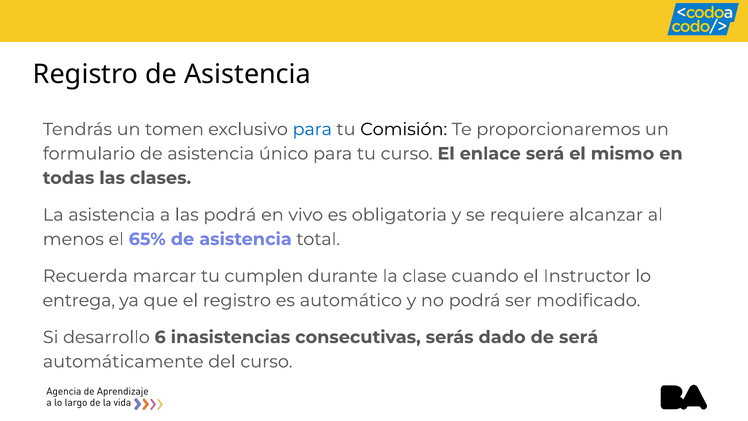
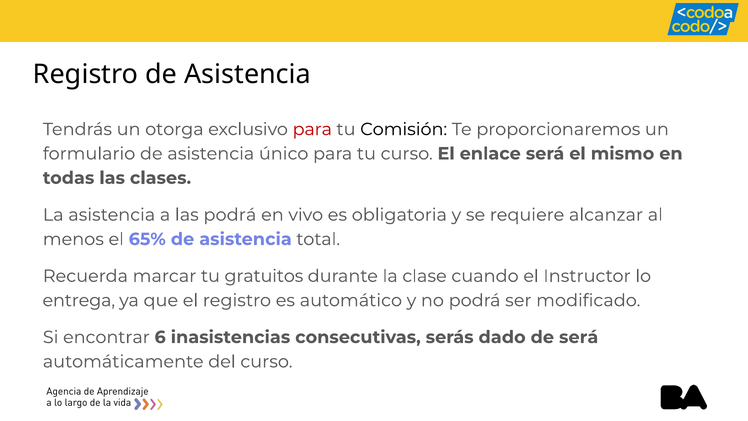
tomen: tomen -> otorga (174, 129)
para colour: blue -> red (312, 129)
cumplen: cumplen -> gratuitos (264, 276)
desarrollo: desarrollo -> encontrar (106, 337)
